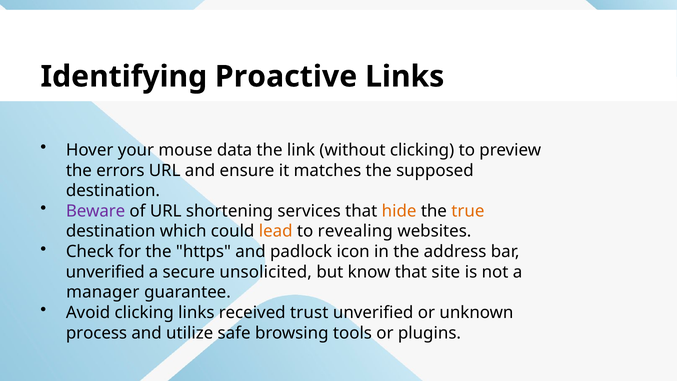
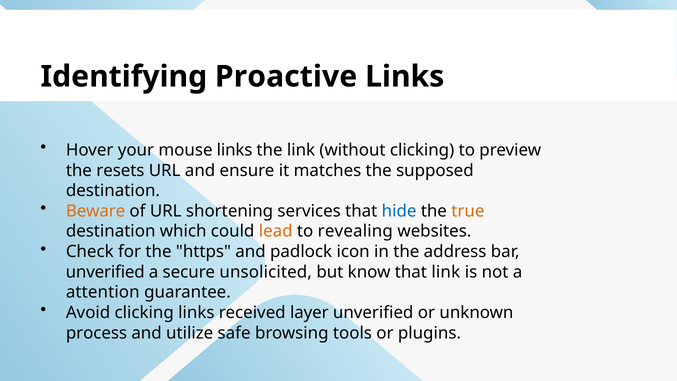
mouse data: data -> links (235, 150)
errors: errors -> resets (120, 170)
Beware colour: purple -> orange (96, 211)
hide colour: orange -> blue (399, 211)
that site: site -> link (446, 272)
manager: manager -> attention (103, 292)
trust: trust -> layer (309, 313)
